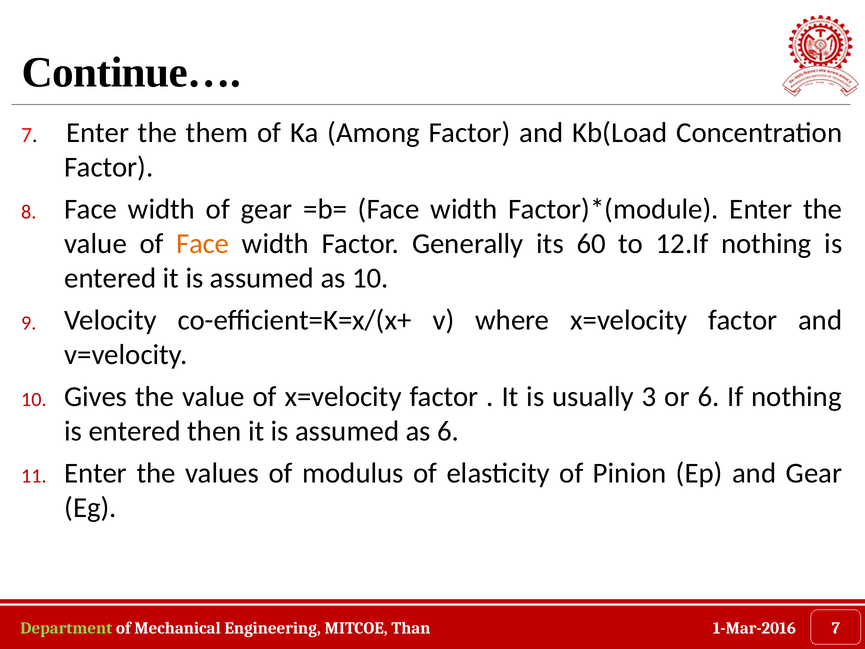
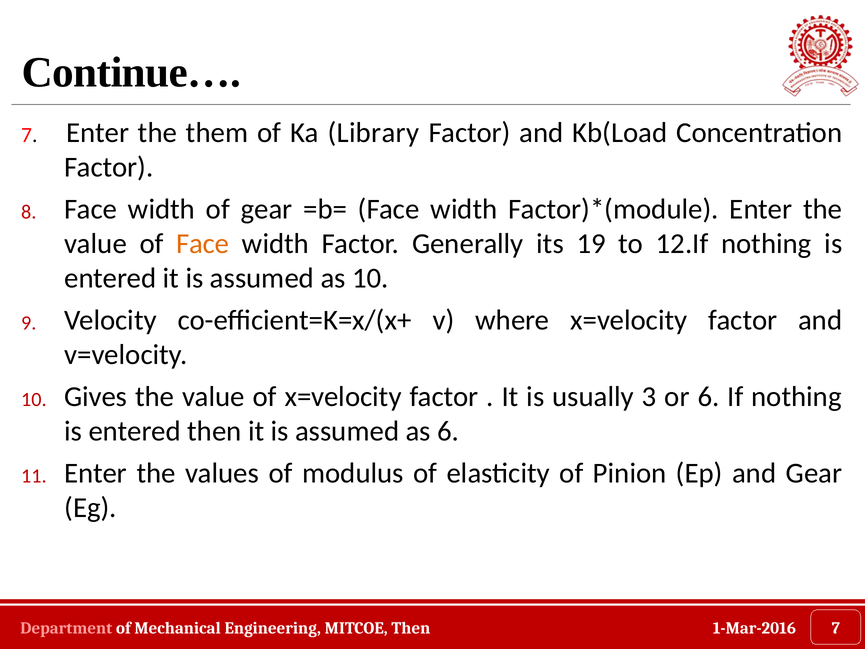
Among: Among -> Library (373, 133)
60: 60 -> 19 (591, 244)
Department colour: light green -> pink (66, 628)
MITCOE Than: Than -> Then (411, 628)
